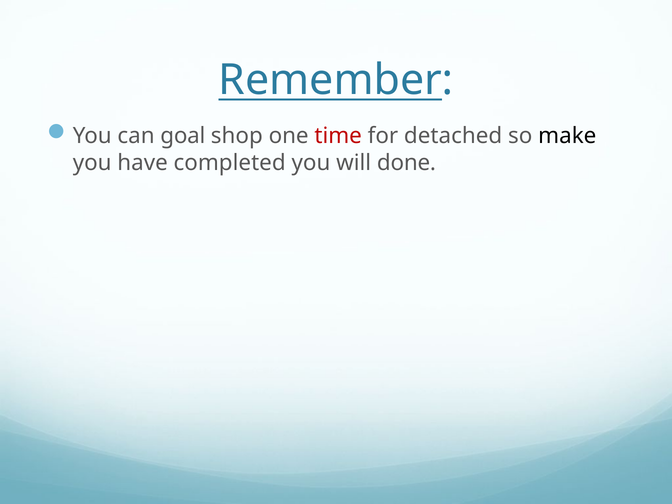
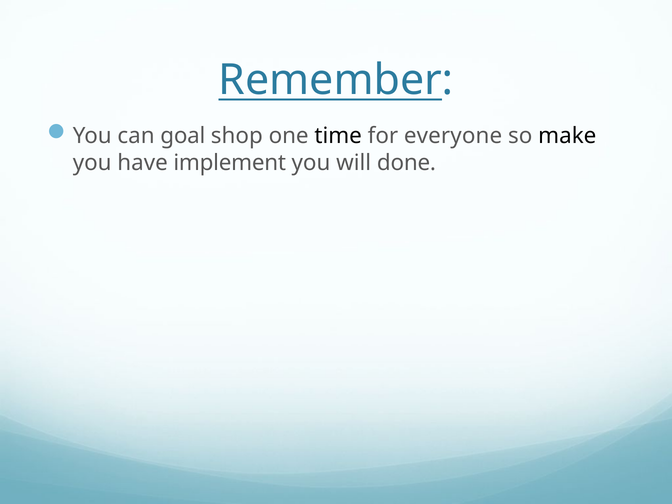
time colour: red -> black (338, 136)
detached: detached -> everyone (453, 136)
completed: completed -> implement (230, 163)
